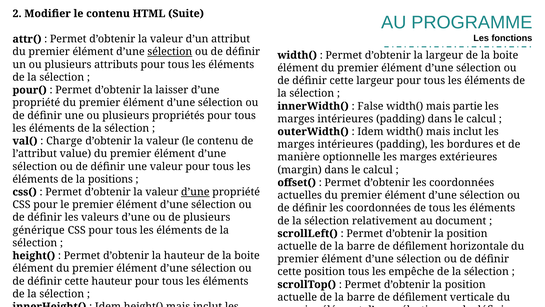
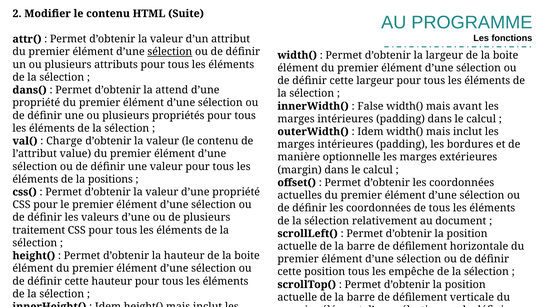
pour(: pour( -> dans( (30, 90)
laisser: laisser -> attend (172, 90)
partie: partie -> avant (468, 106)
d’une underline: present -> none (195, 192)
générique: générique -> traitement (39, 230)
